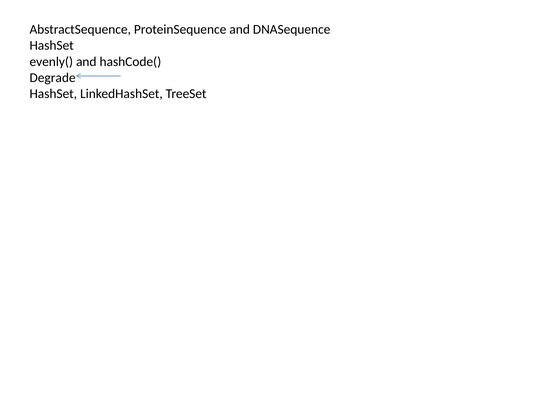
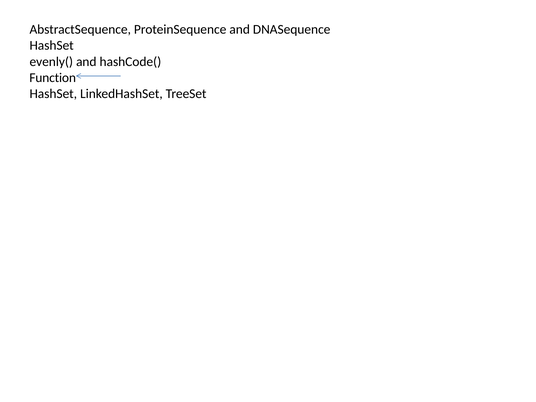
Degrade: Degrade -> Function (53, 78)
